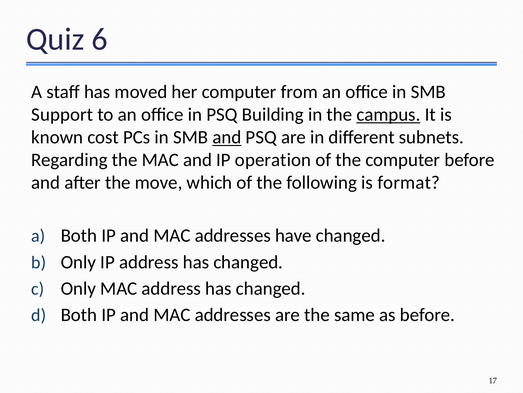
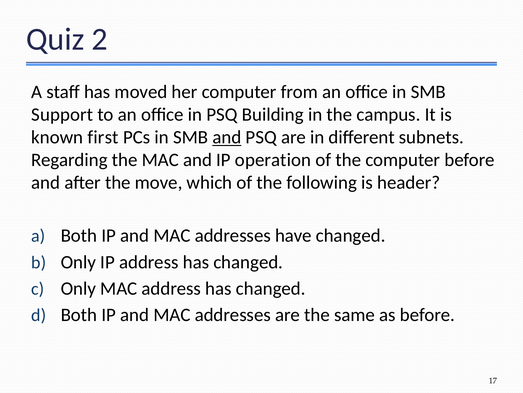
6: 6 -> 2 (100, 39)
campus underline: present -> none (388, 114)
cost: cost -> first (103, 137)
format: format -> header (409, 182)
